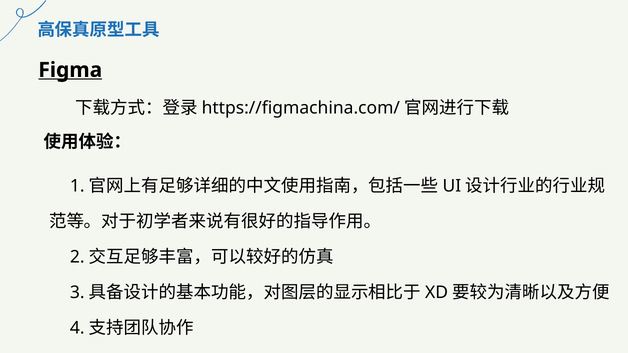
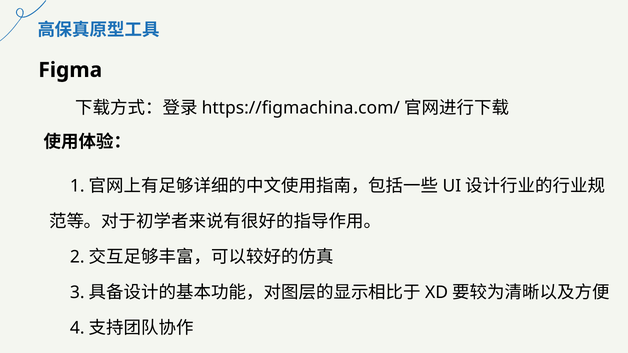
Figma underline: present -> none (70, 70)
